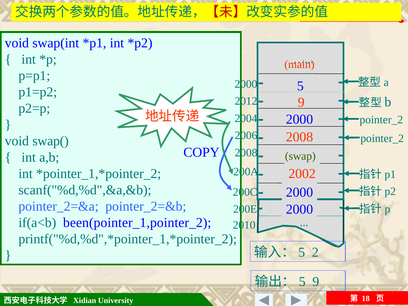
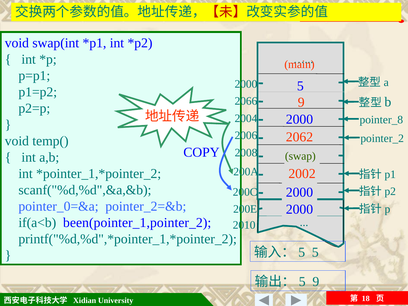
2012: 2012 -> 2066 (246, 101)
pointer_2: pointer_2 -> pointer_8 (381, 120)
2008: 2008 -> 2062 (299, 137)
swap(: swap( -> temp( (50, 141)
pointer_2=&a: pointer_2=&a -> pointer_0=&a (58, 206)
2: 2 -> 5 (315, 252)
